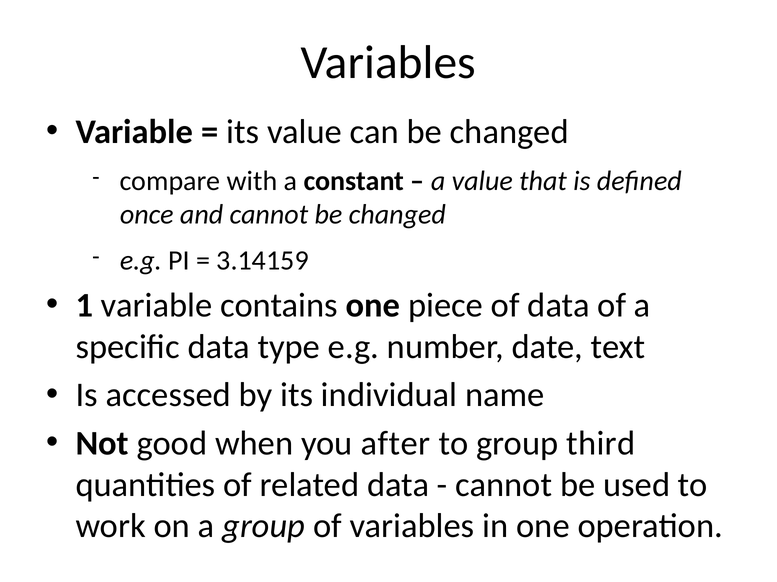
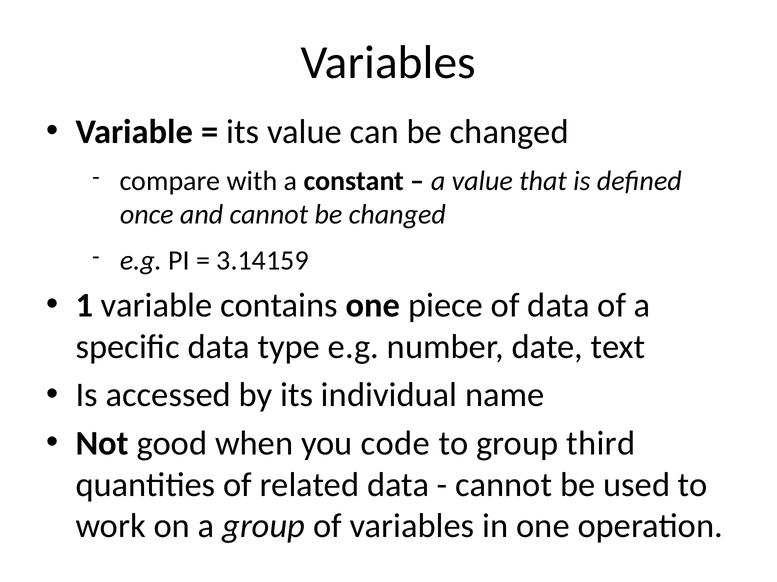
after: after -> code (396, 444)
